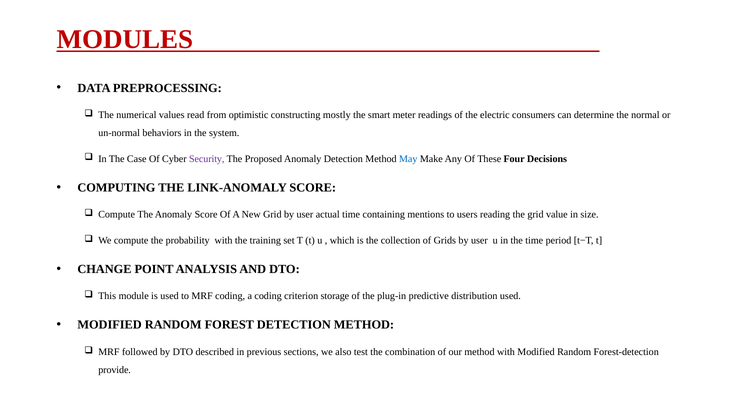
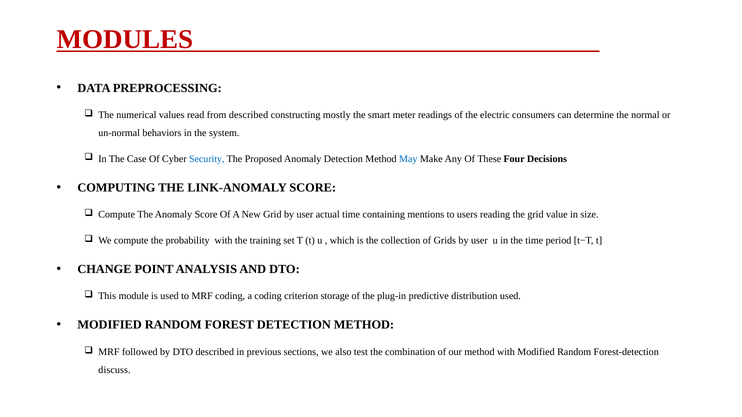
from optimistic: optimistic -> described (249, 115)
Security colour: purple -> blue (207, 159)
provide: provide -> discuss (114, 370)
